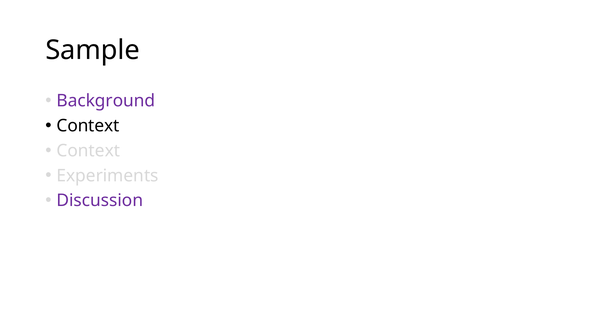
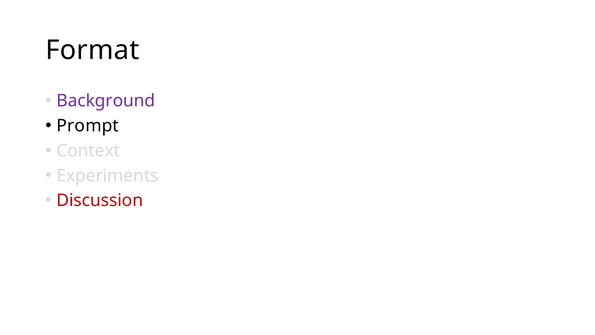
Sample: Sample -> Format (92, 50)
Context: Context -> Prompt (88, 126)
Discussion colour: purple -> red (100, 200)
